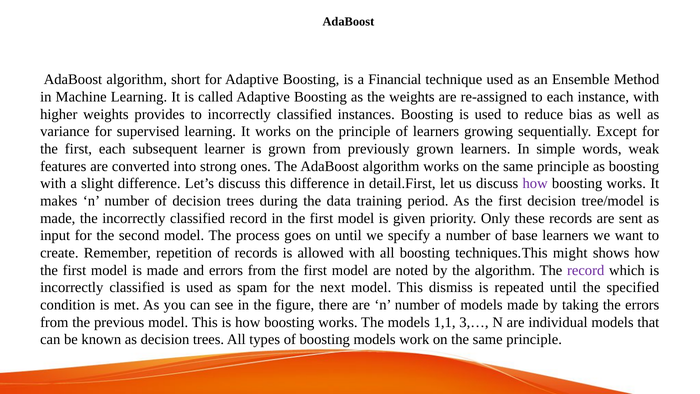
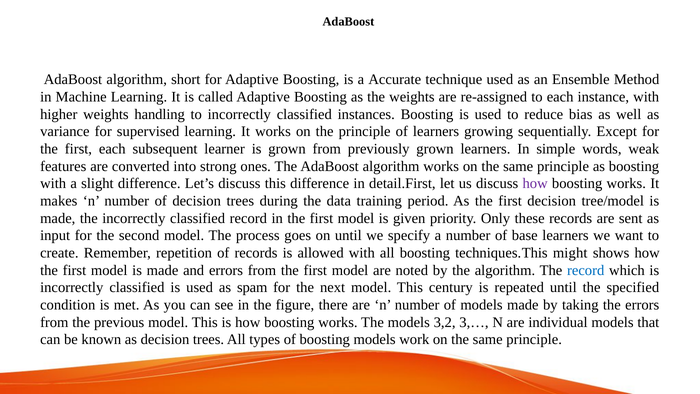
Financial: Financial -> Accurate (395, 80)
provides: provides -> handling (160, 114)
record colour: purple -> blue (586, 270)
dismiss: dismiss -> century (451, 287)
1,1: 1,1 -> 3,2 (445, 322)
